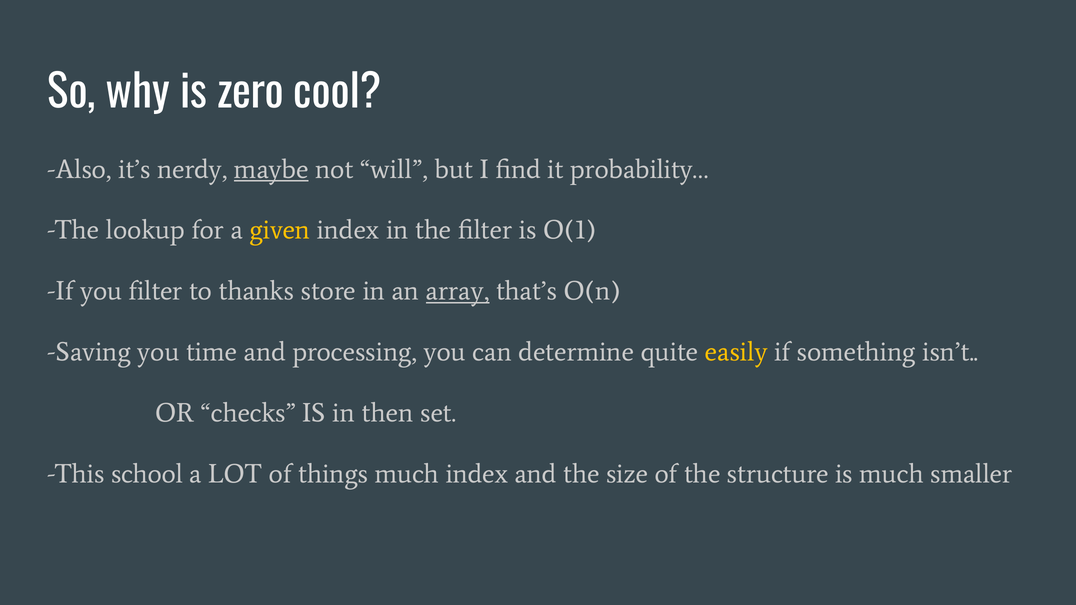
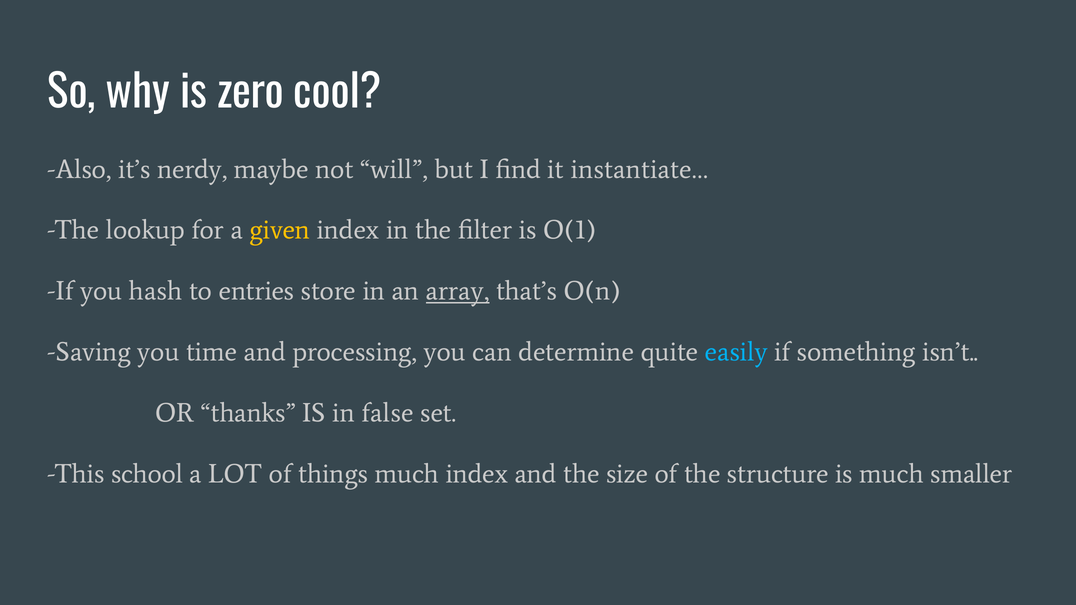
maybe underline: present -> none (271, 169)
probability…: probability… -> instantiate… (639, 169)
you filter: filter -> hash (156, 291)
thanks: thanks -> entries (257, 291)
easily colour: yellow -> light blue (736, 352)
checks: checks -> thanks (248, 413)
then: then -> false (388, 413)
